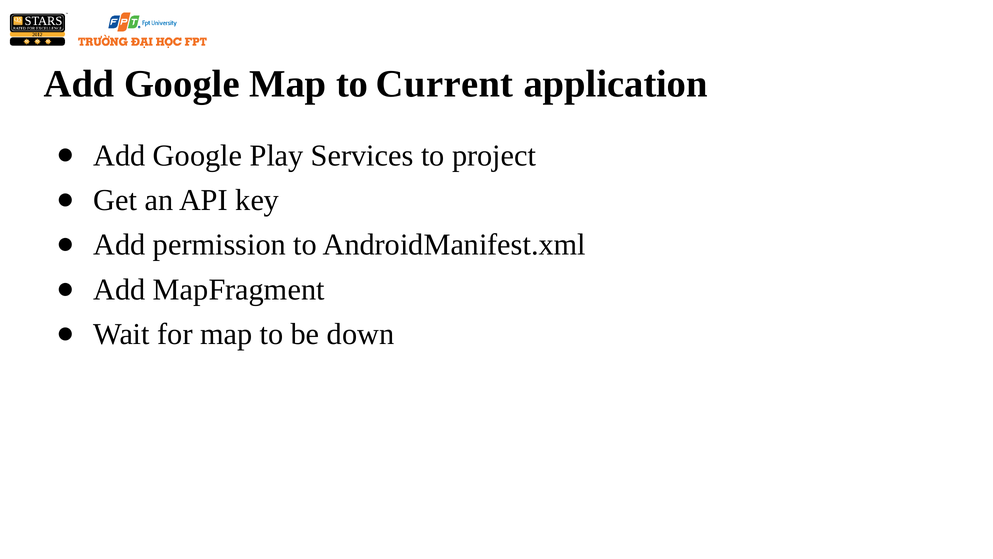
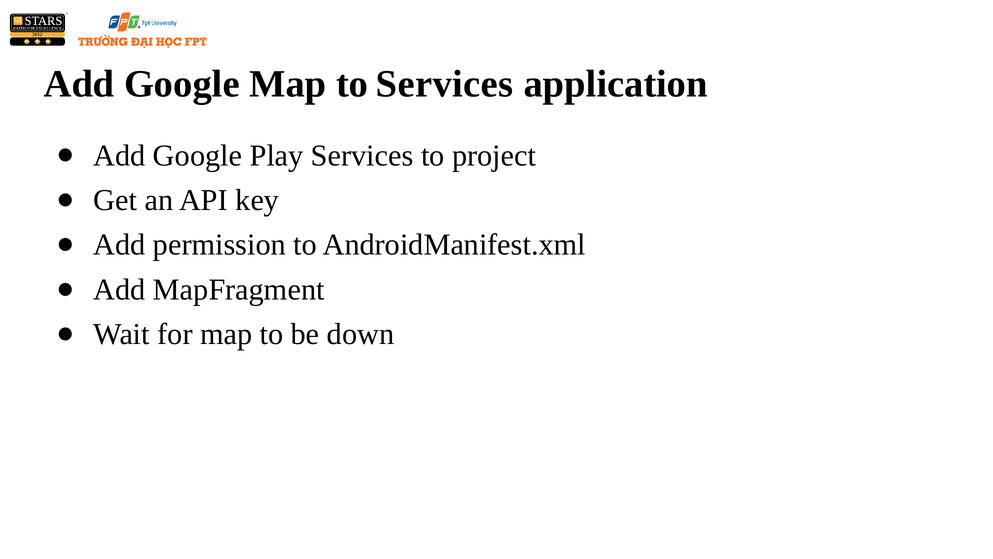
to Current: Current -> Services (445, 84)
